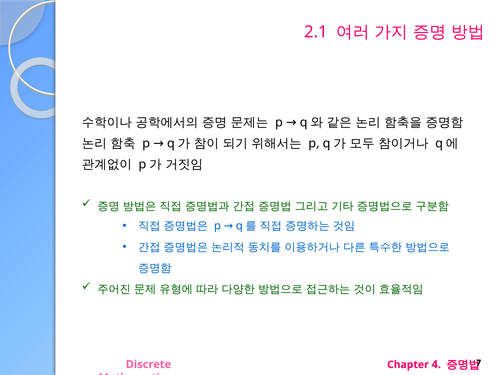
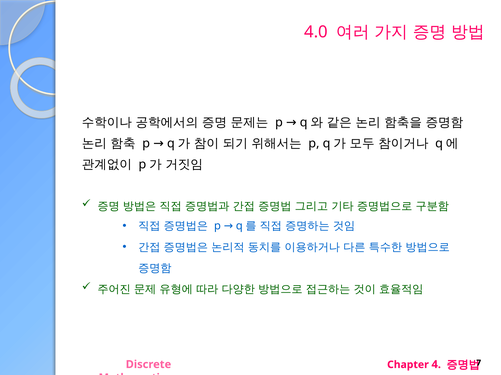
2.1: 2.1 -> 4.0 (316, 32)
